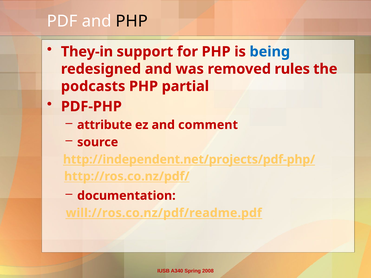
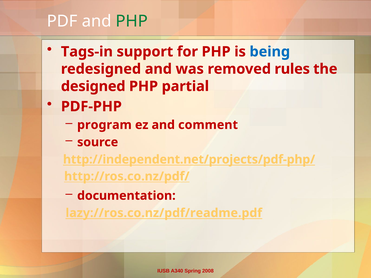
PHP colour: black -> green (132, 21)
They-in: They-in -> Tags-in (87, 52)
podcasts: podcasts -> designed (93, 86)
attribute: attribute -> program (104, 125)
will://ros.co.nz/pdf/readme.pdf: will://ros.co.nz/pdf/readme.pdf -> lazy://ros.co.nz/pdf/readme.pdf (164, 213)
